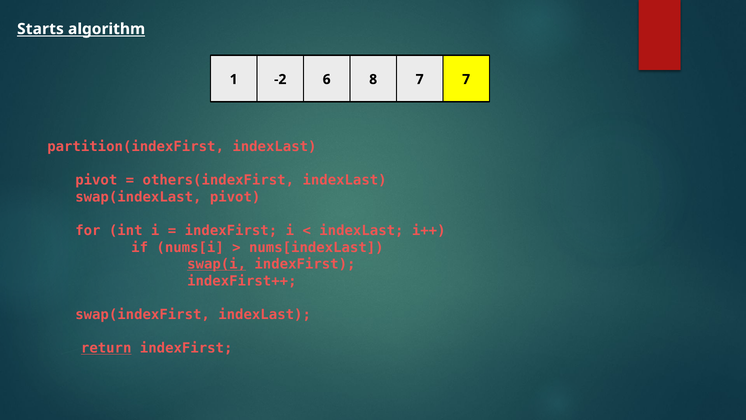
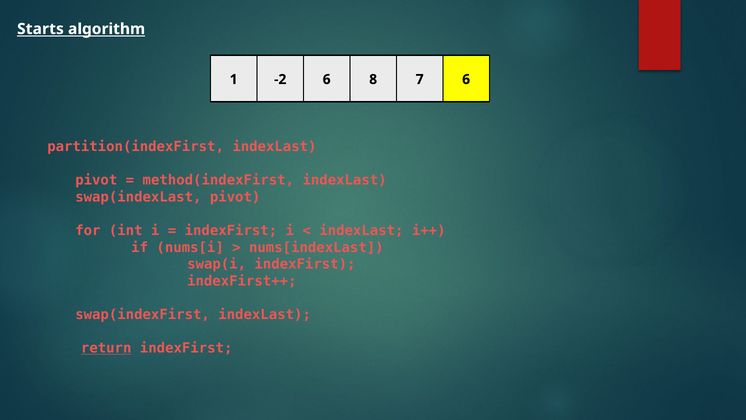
7 7: 7 -> 6 (466, 79)
others(indexFirst: others(indexFirst -> method(indexFirst (218, 180)
swap(i underline: present -> none (217, 264)
